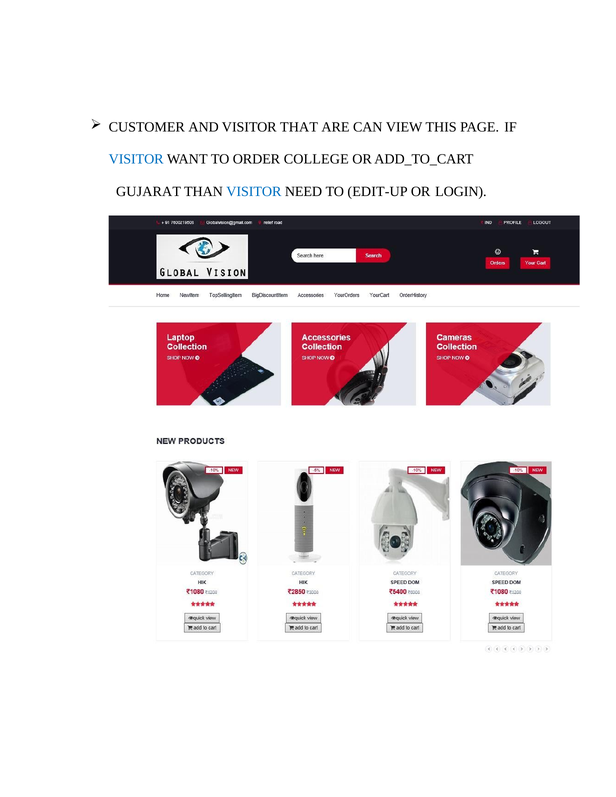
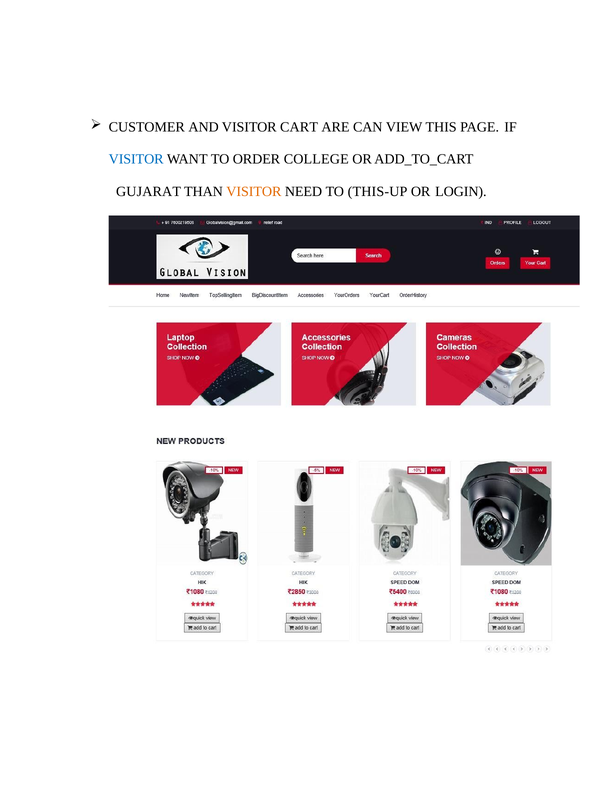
THAT: THAT -> CART (299, 127)
VISITOR colour: blue -> orange (254, 192)
EDIT-UP: EDIT-UP -> THIS-UP (378, 192)
